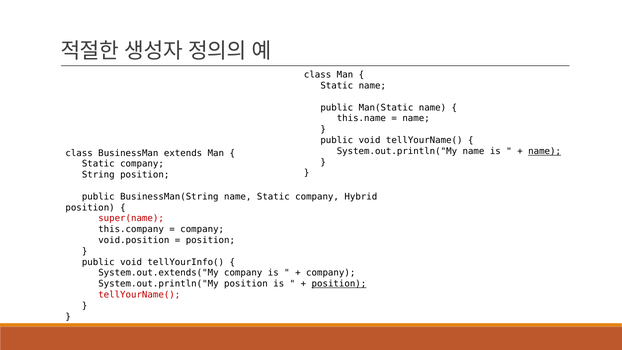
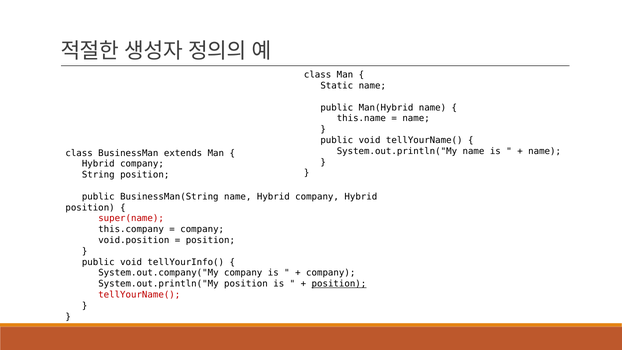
Man(Static: Man(Static -> Man(Hybrid (386, 108)
name underline: present -> none (545, 151)
Static: Static -> Hybrid (98, 164)
name Static: Static -> Hybrid (273, 197)
System.out.extends("My: System.out.extends("My -> System.out.company("My (158, 273)
